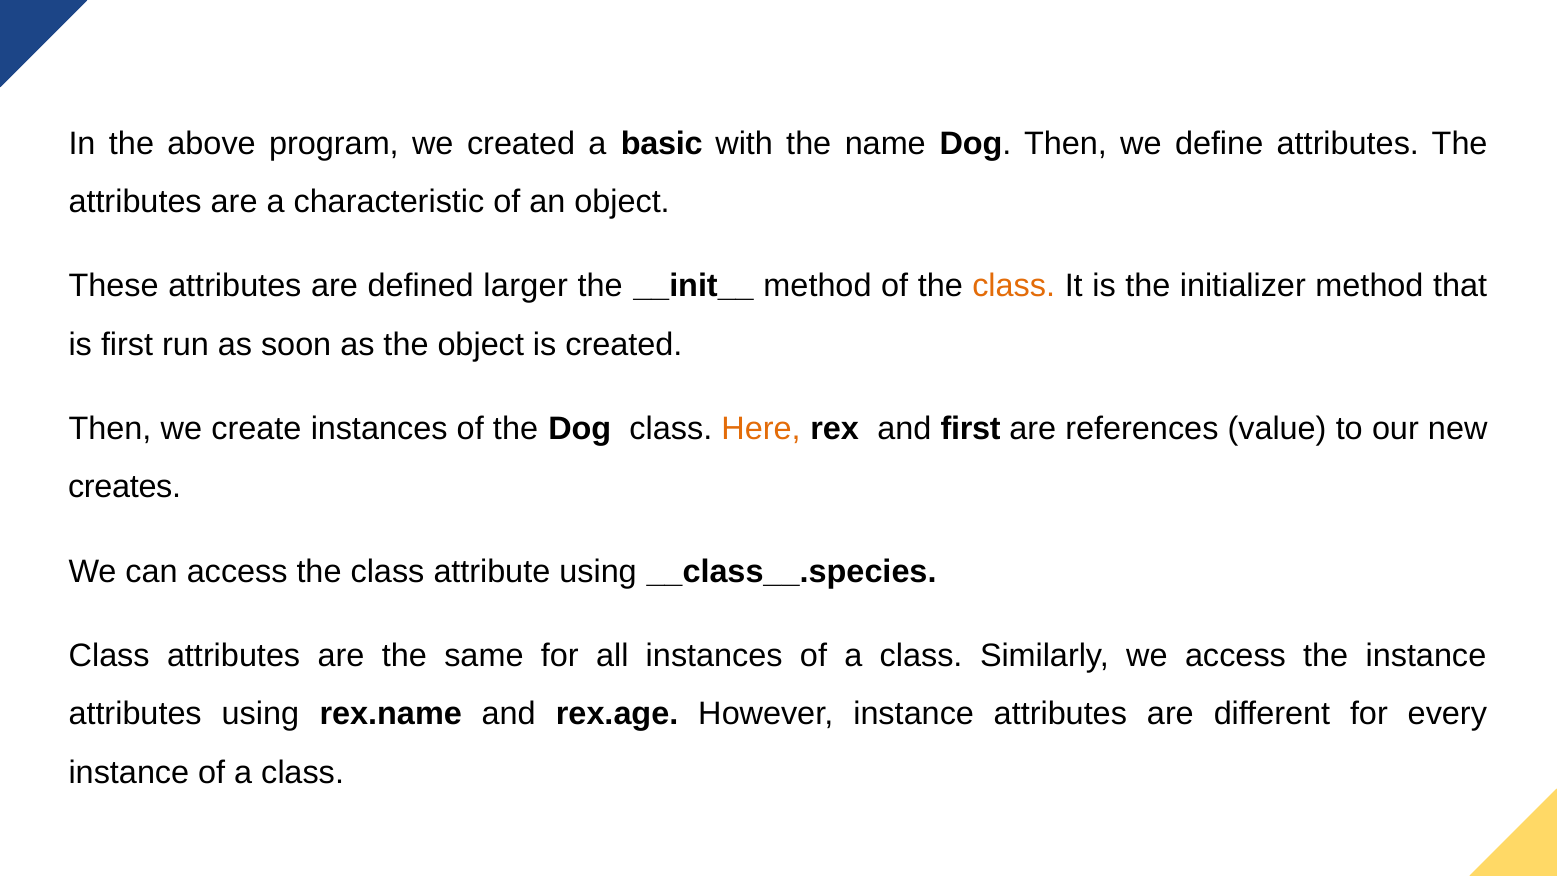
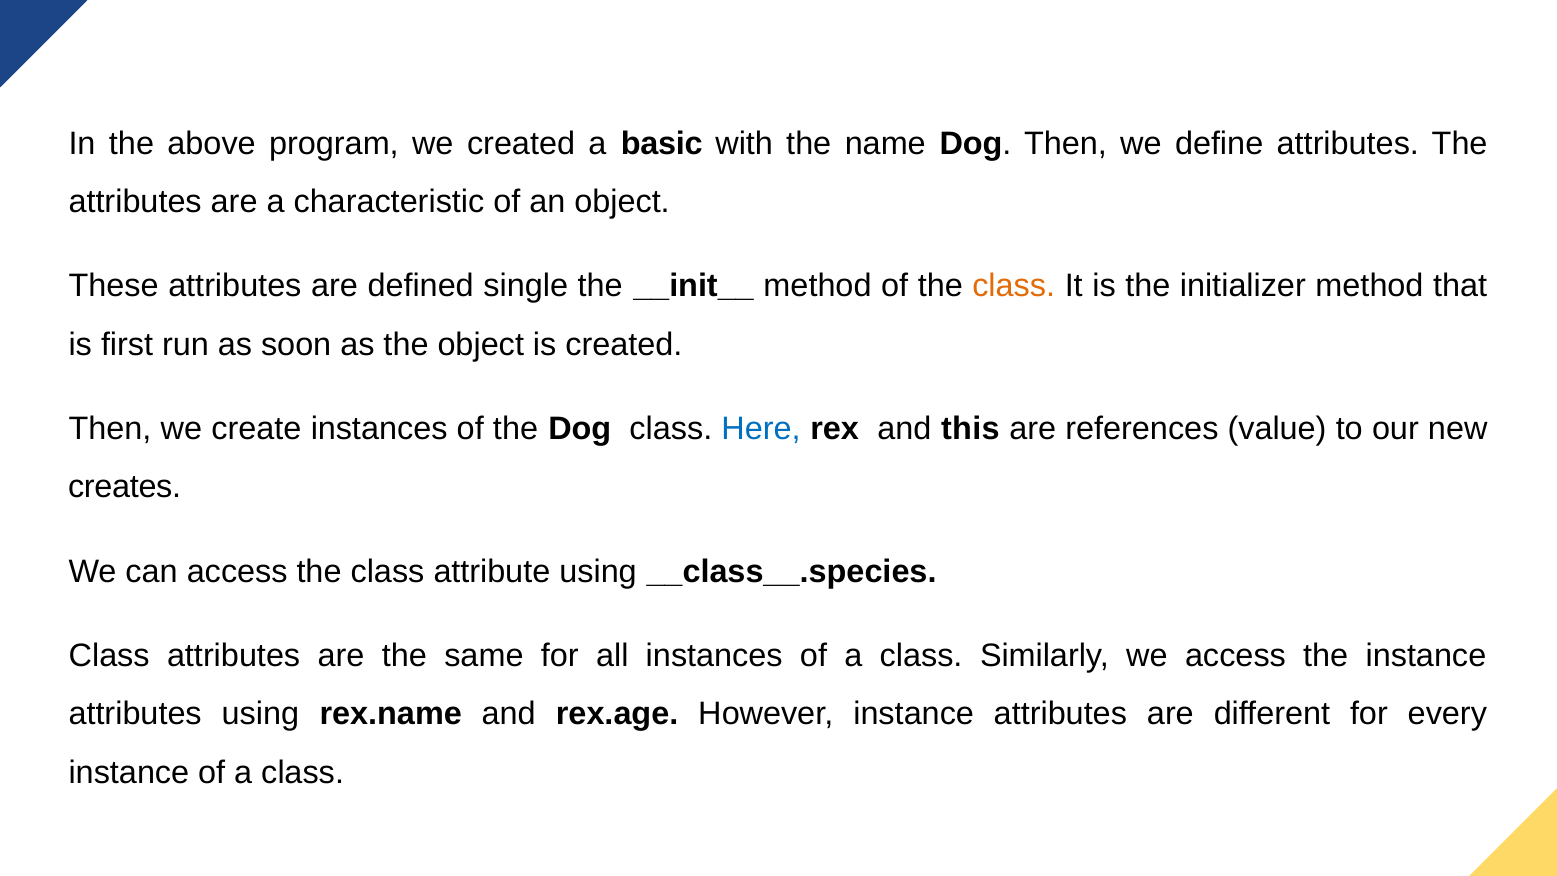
larger: larger -> single (526, 286)
Here colour: orange -> blue (761, 429)
and first: first -> this (970, 429)
